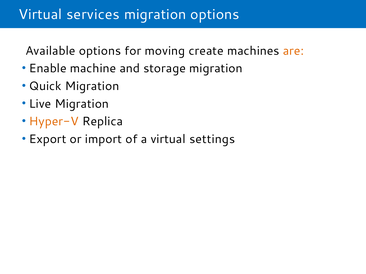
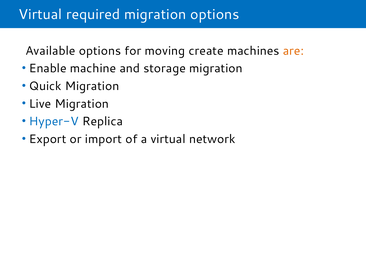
services: services -> required (93, 14)
Hyper-V colour: orange -> blue (54, 122)
settings: settings -> network (212, 139)
